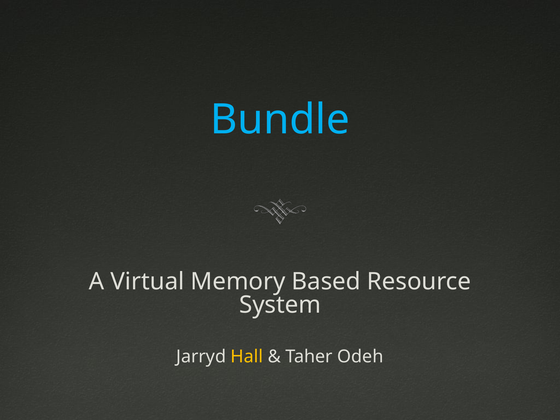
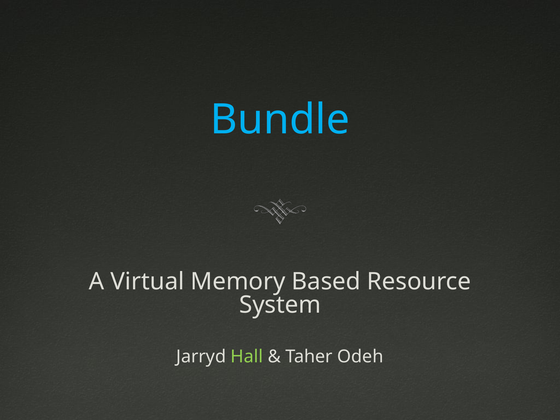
Hall colour: yellow -> light green (247, 357)
